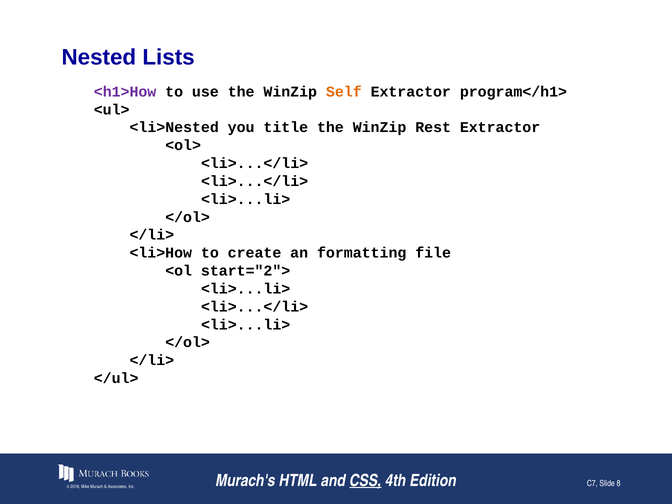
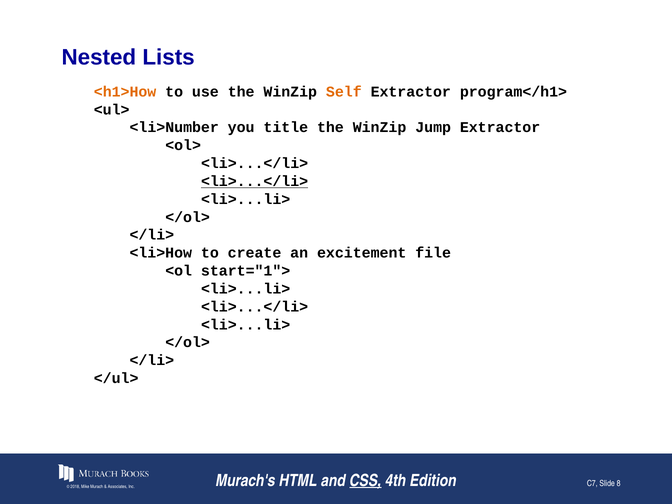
<h1>How colour: purple -> orange (125, 92)
<li>Nested: <li>Nested -> <li>Number (174, 128)
Rest: Rest -> Jump (433, 128)
<li>...</li> underline: none -> present (255, 181)
formatting: formatting -> excitement (362, 253)
start="2">: start="2"> -> start="1"> (246, 271)
